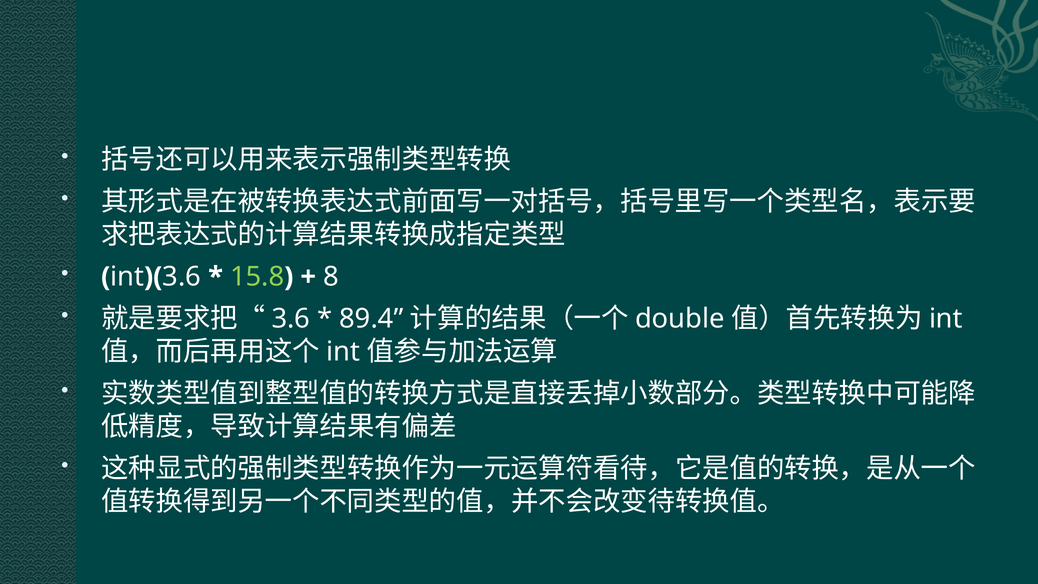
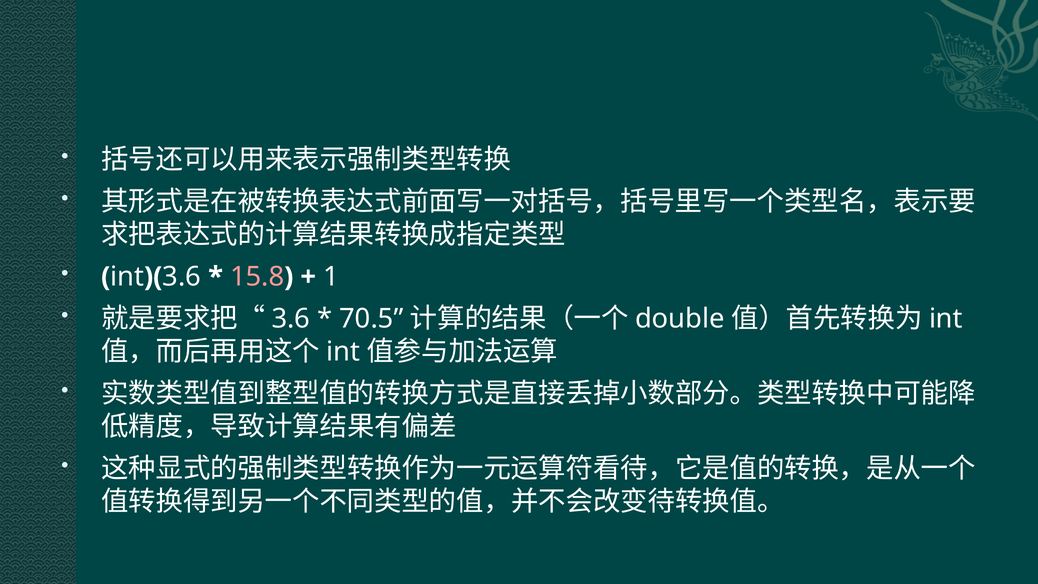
15.8 colour: light green -> pink (257, 277)
8: 8 -> 1 (331, 277)
89.4: 89.4 -> 70.5 (371, 319)
